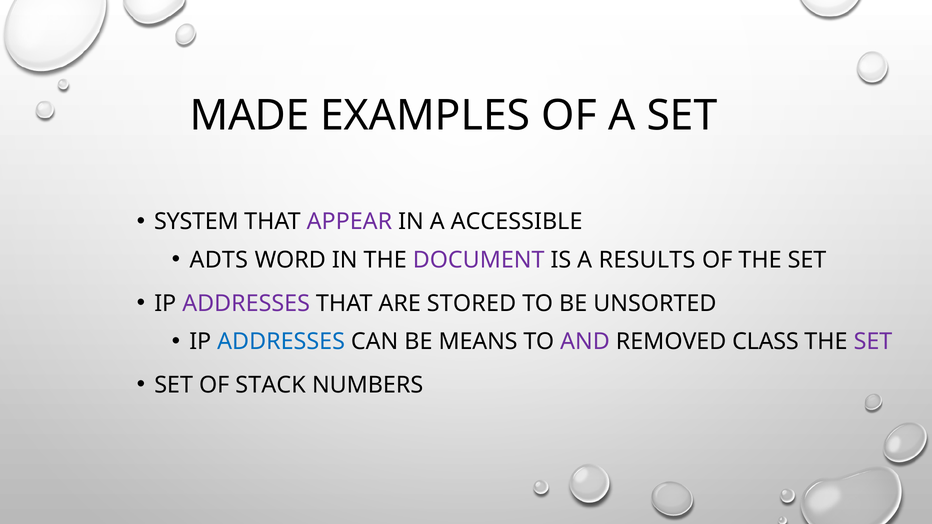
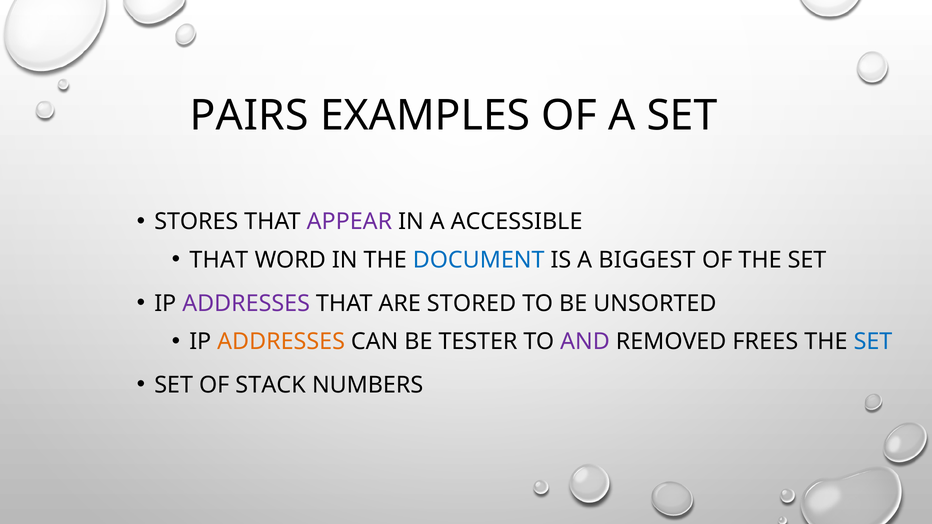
MADE: MADE -> PAIRS (249, 116)
SYSTEM: SYSTEM -> STORES (196, 222)
ADTS: ADTS -> THAT (219, 260)
DOCUMENT colour: purple -> blue (479, 260)
RESULTS: RESULTS -> BIGGEST (647, 260)
ADDRESSES colour: blue -> orange (281, 342)
MEANS: MEANS -> TESTER (478, 342)
CLASS: CLASS -> FREES (765, 342)
SET colour: purple -> blue (873, 342)
